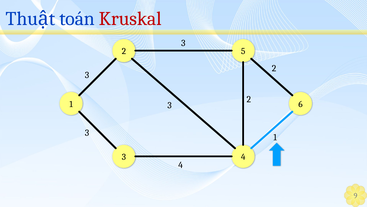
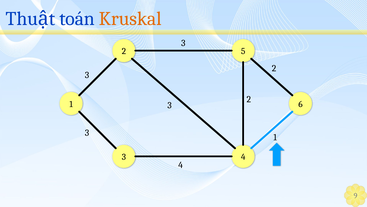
Kruskal colour: red -> orange (130, 19)
